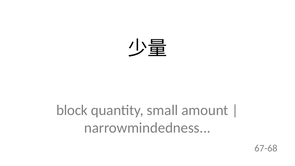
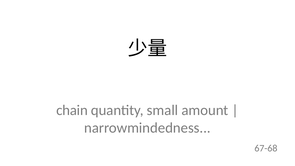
block: block -> chain (72, 110)
